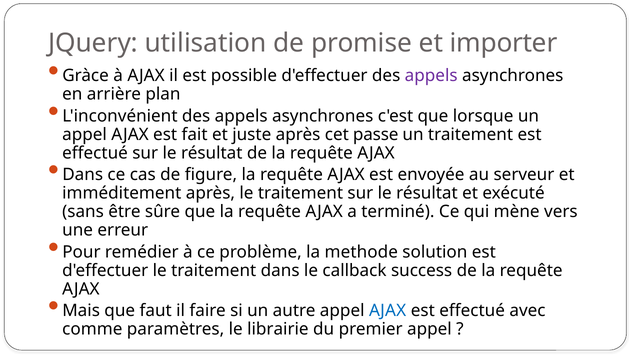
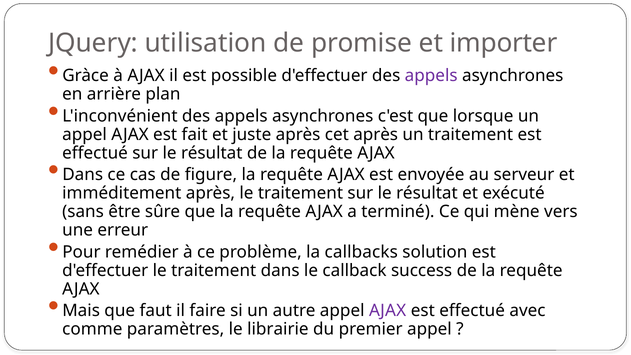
cet passe: passe -> après (376, 134)
methode: methode -> callbacks (361, 252)
AJAX colour: blue -> purple (388, 311)
